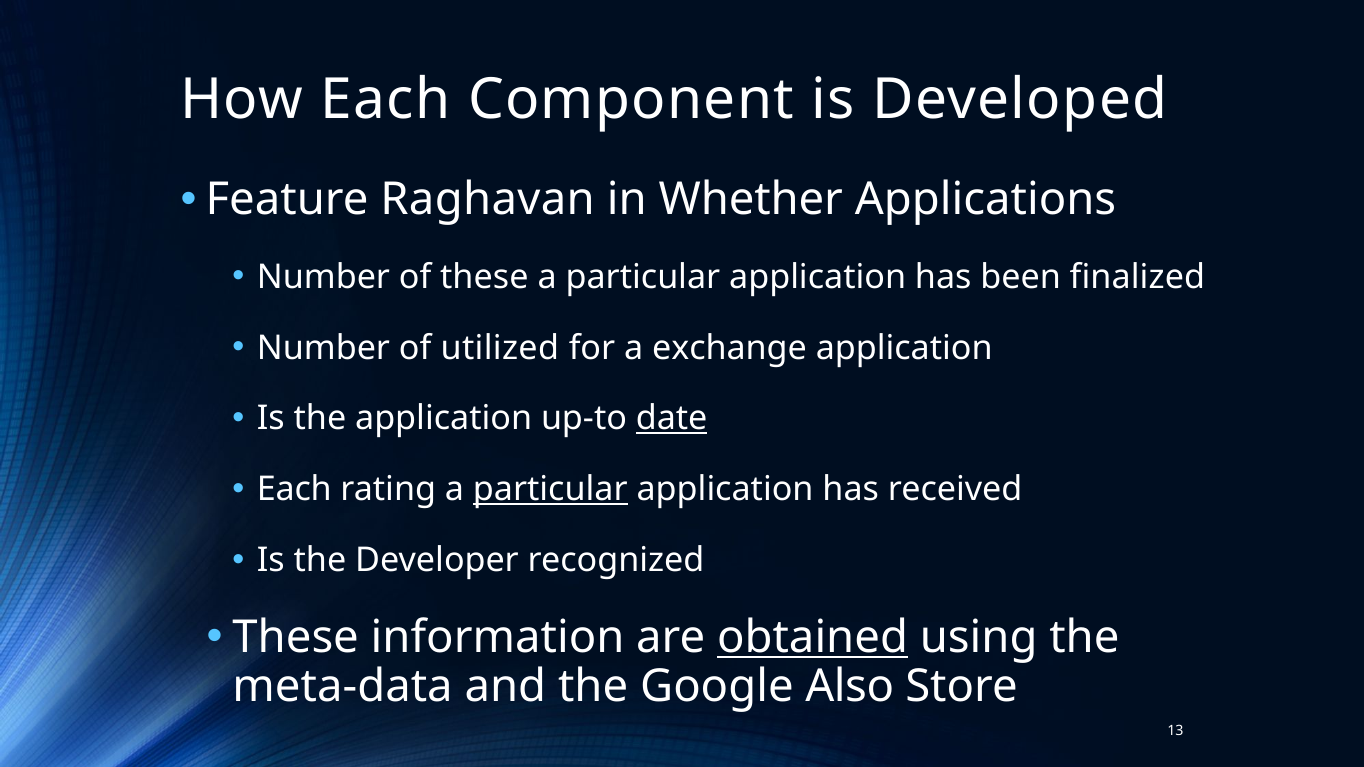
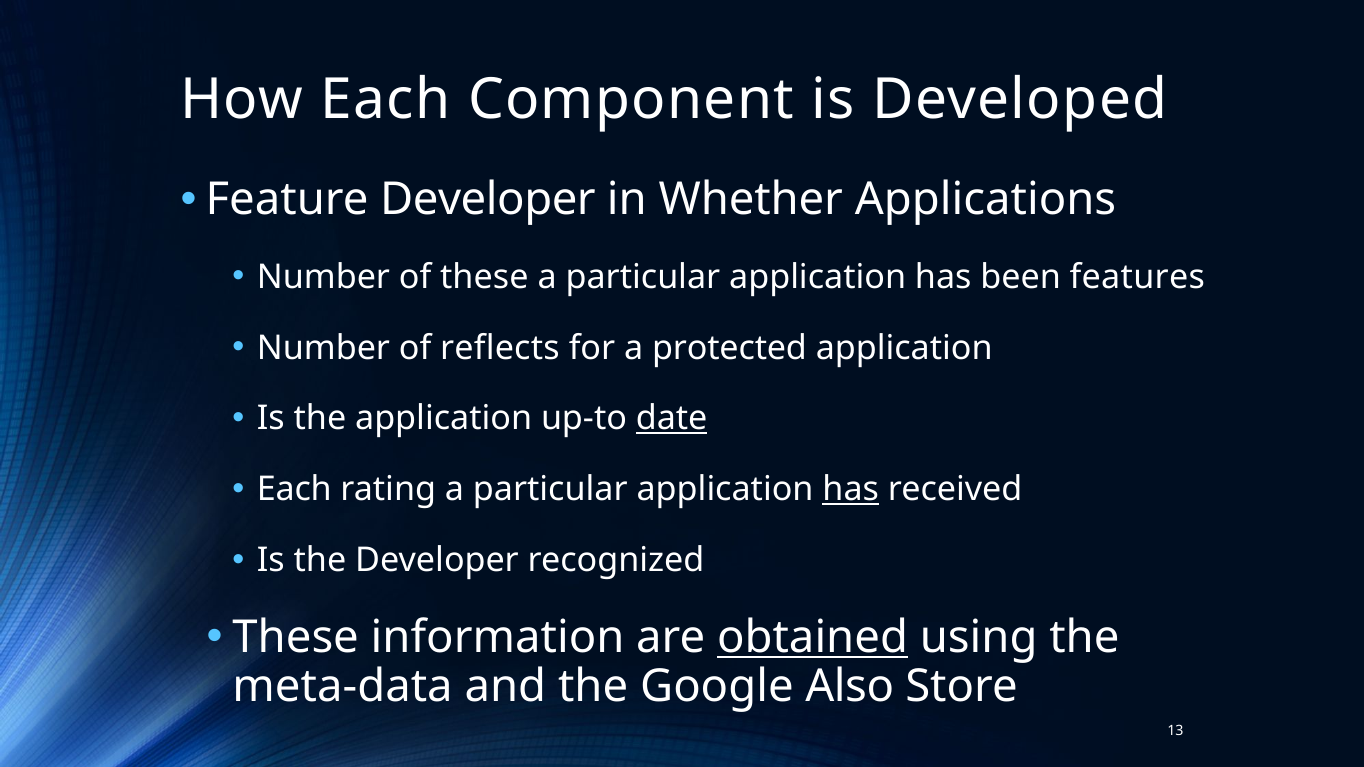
Feature Raghavan: Raghavan -> Developer (488, 200)
finalized: finalized -> features (1137, 277)
utilized: utilized -> reflects (500, 348)
exchange: exchange -> protected (730, 348)
particular underline: present -> none (550, 490)
has underline: none -> present (851, 490)
